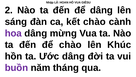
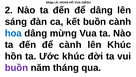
kết chào: chào -> buồn (95, 22)
hoa colour: purple -> blue (13, 33)
để chào: chào -> cành (70, 45)
Ước dâng: dâng -> khúc (73, 56)
